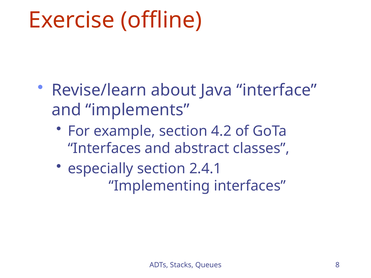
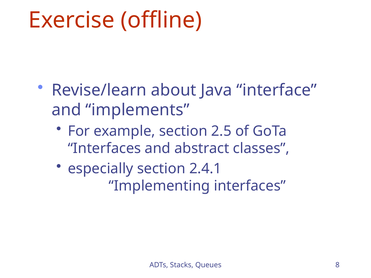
4.2: 4.2 -> 2.5 (221, 131)
